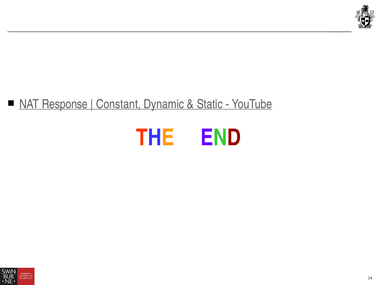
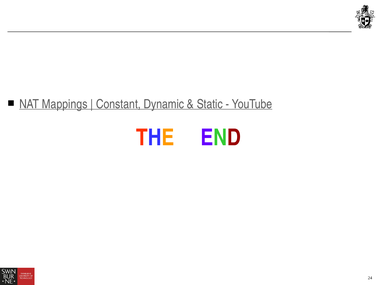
Response: Response -> Mappings (65, 104)
